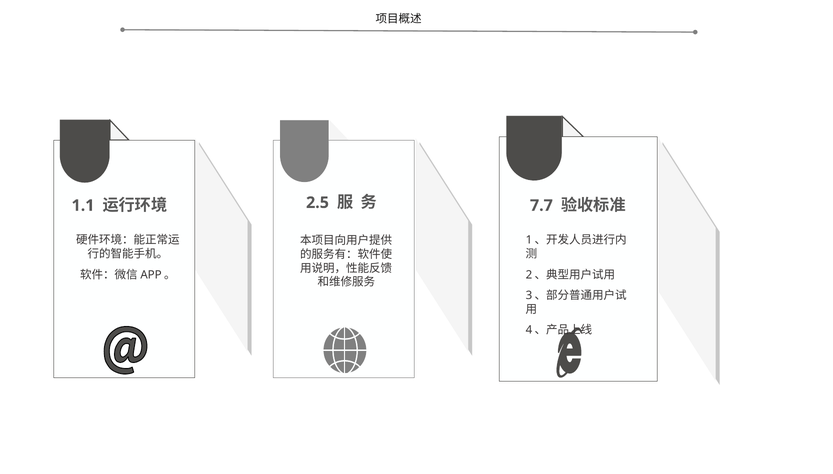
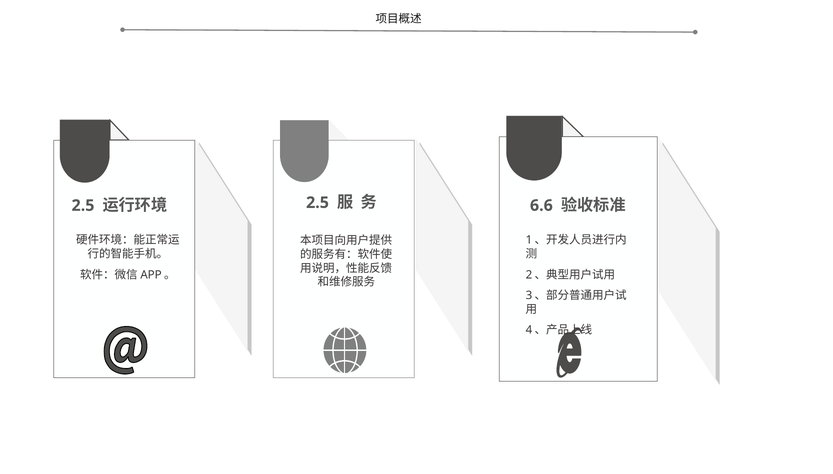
1.1: 1.1 -> 2.5 (83, 205)
7.7: 7.7 -> 6.6 (541, 205)
